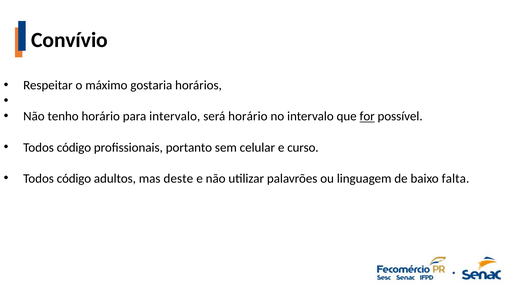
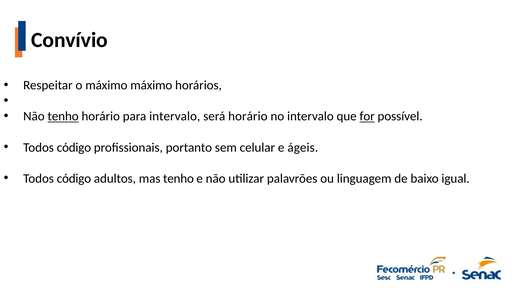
máximo gostaria: gostaria -> máximo (151, 85)
tenho underline: none -> present (63, 117)
curso: curso -> ágeis (303, 148)
mas deste: deste -> tenho (178, 179)
falta: falta -> igual (456, 179)
